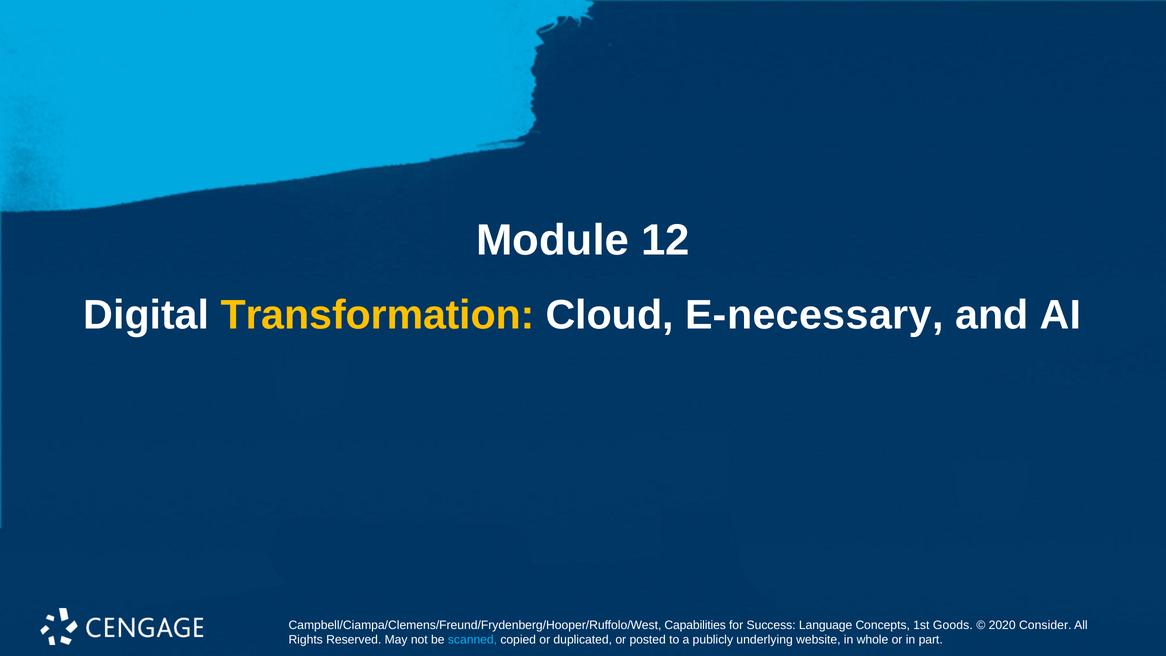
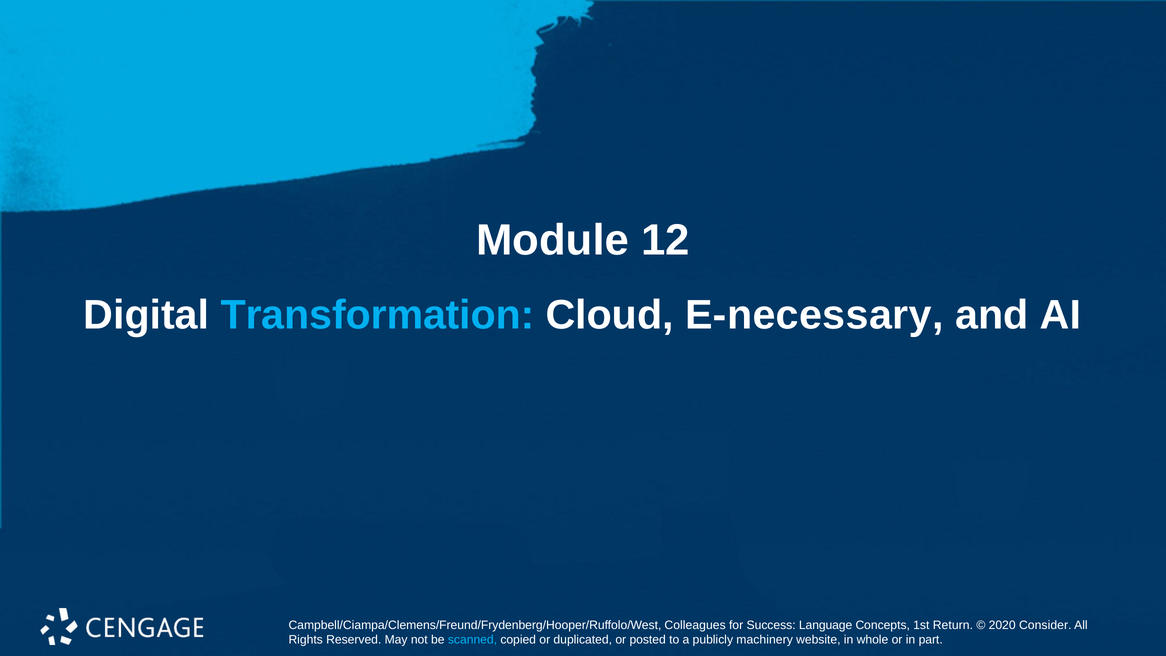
Transformation colour: yellow -> light blue (378, 315)
Capabilities: Capabilities -> Colleagues (695, 625)
Goods: Goods -> Return (953, 625)
underlying: underlying -> machinery (765, 639)
